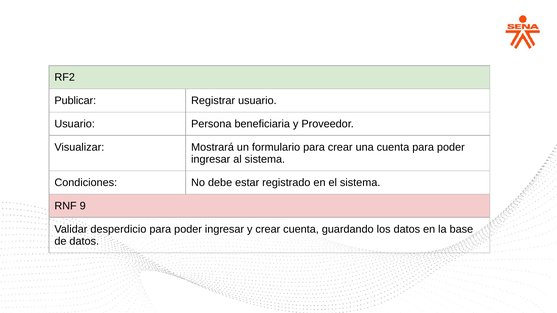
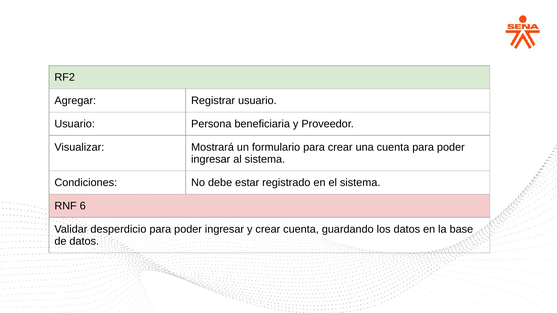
Publicar: Publicar -> Agregar (75, 101)
9: 9 -> 6 (83, 206)
